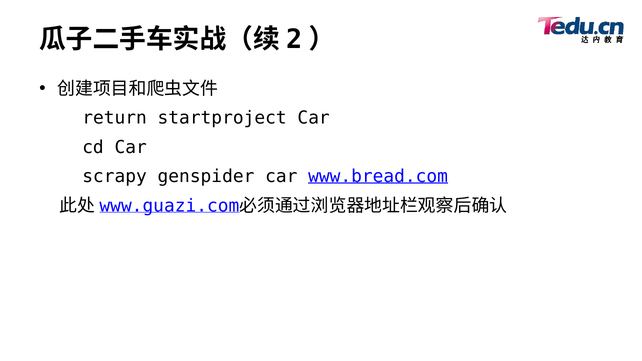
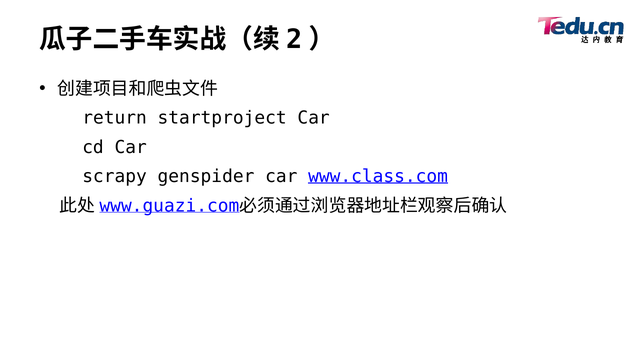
www.bread.com: www.bread.com -> www.class.com (378, 176)
